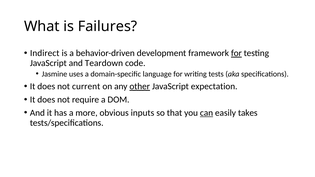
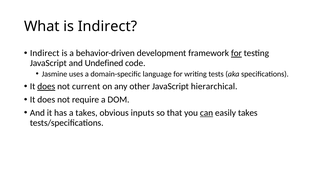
is Failures: Failures -> Indirect (107, 26)
Teardown: Teardown -> Undefined (104, 63)
does underline: none -> present (46, 87)
other underline: present -> none (140, 87)
expectation: expectation -> hierarchical (214, 87)
a more: more -> takes (86, 113)
